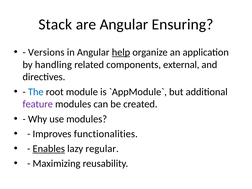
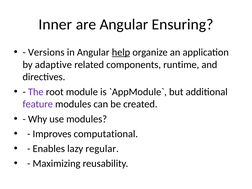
Stack: Stack -> Inner (55, 24)
handling: handling -> adaptive (53, 65)
external: external -> runtime (181, 65)
The colour: blue -> purple (36, 92)
functionalities: functionalities -> computational (106, 134)
Enables underline: present -> none (49, 149)
